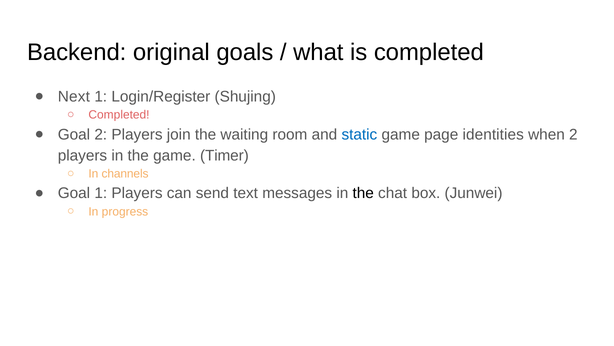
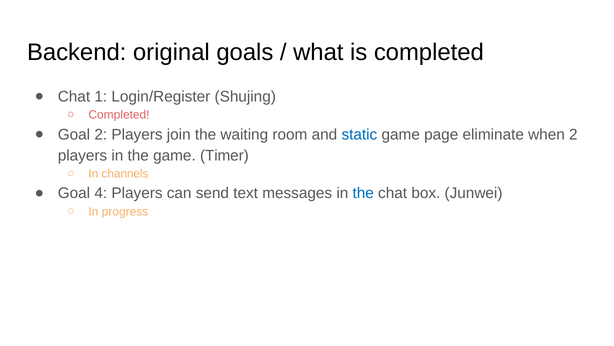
Next: Next -> Chat (74, 97)
identities: identities -> eliminate (493, 134)
Goal 1: 1 -> 4 (101, 193)
the colour: black -> blue (363, 193)
